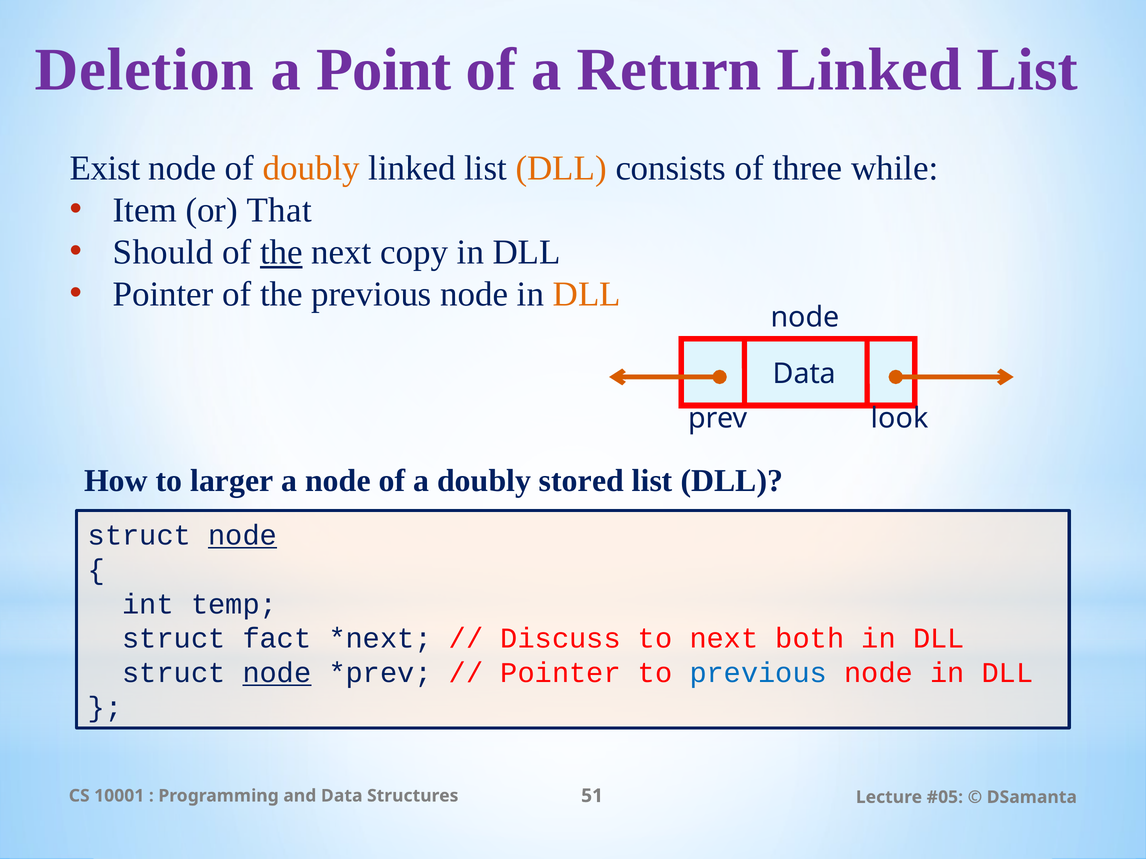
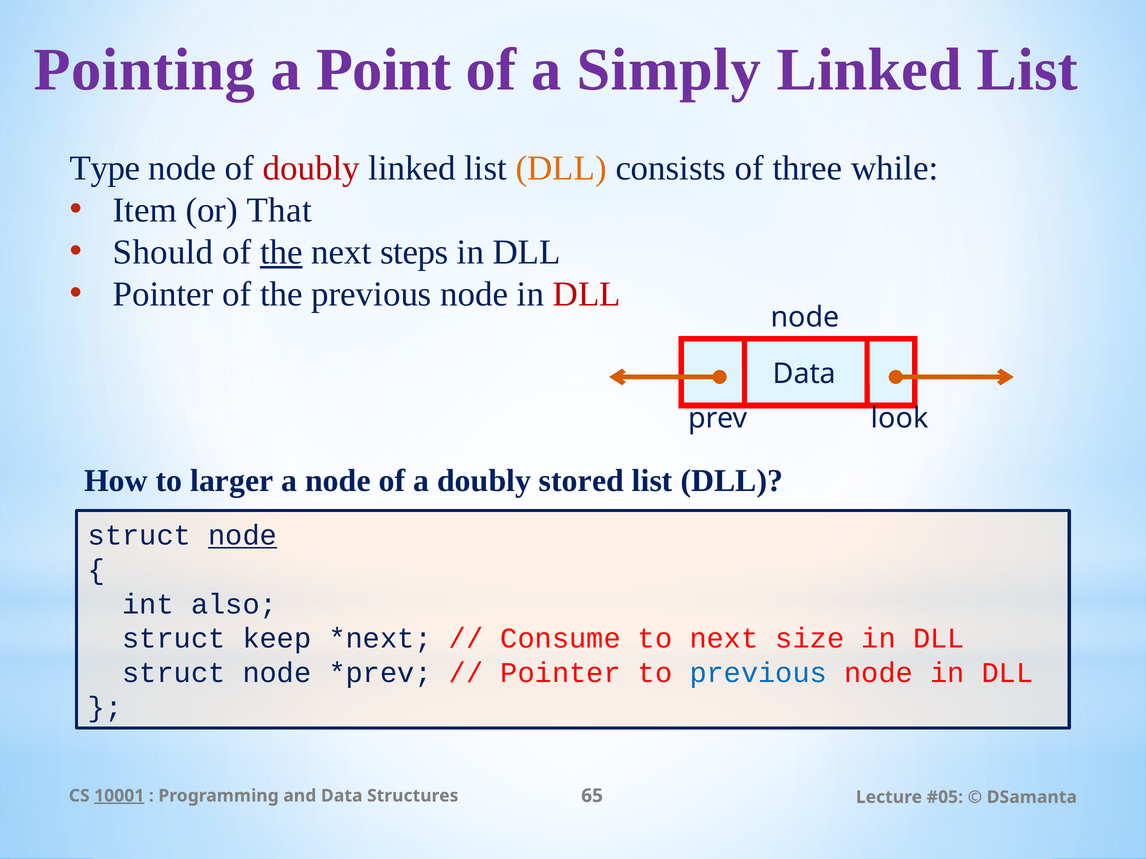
Deletion: Deletion -> Pointing (145, 70)
Return: Return -> Simply (669, 70)
Exist: Exist -> Type (105, 168)
doubly colour: orange -> red (311, 168)
copy: copy -> steps (414, 252)
DLL colour: orange -> red (587, 294)
temp: temp -> also (234, 605)
fact: fact -> keep (277, 639)
Discuss: Discuss -> Consume (561, 639)
both: both -> size (810, 639)
node underline: present -> none (277, 673)
10001 underline: none -> present (119, 796)
51: 51 -> 65 (592, 796)
